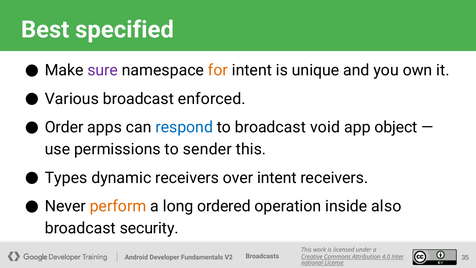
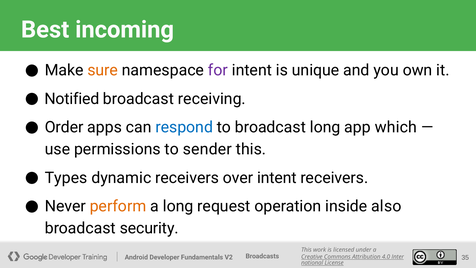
specified: specified -> incoming (125, 30)
sure colour: purple -> orange (103, 70)
for colour: orange -> purple (218, 70)
Various: Various -> Notified (72, 99)
enforced: enforced -> receiving (212, 99)
broadcast void: void -> long (325, 127)
object: object -> which (396, 127)
ordered: ordered -> request (224, 206)
